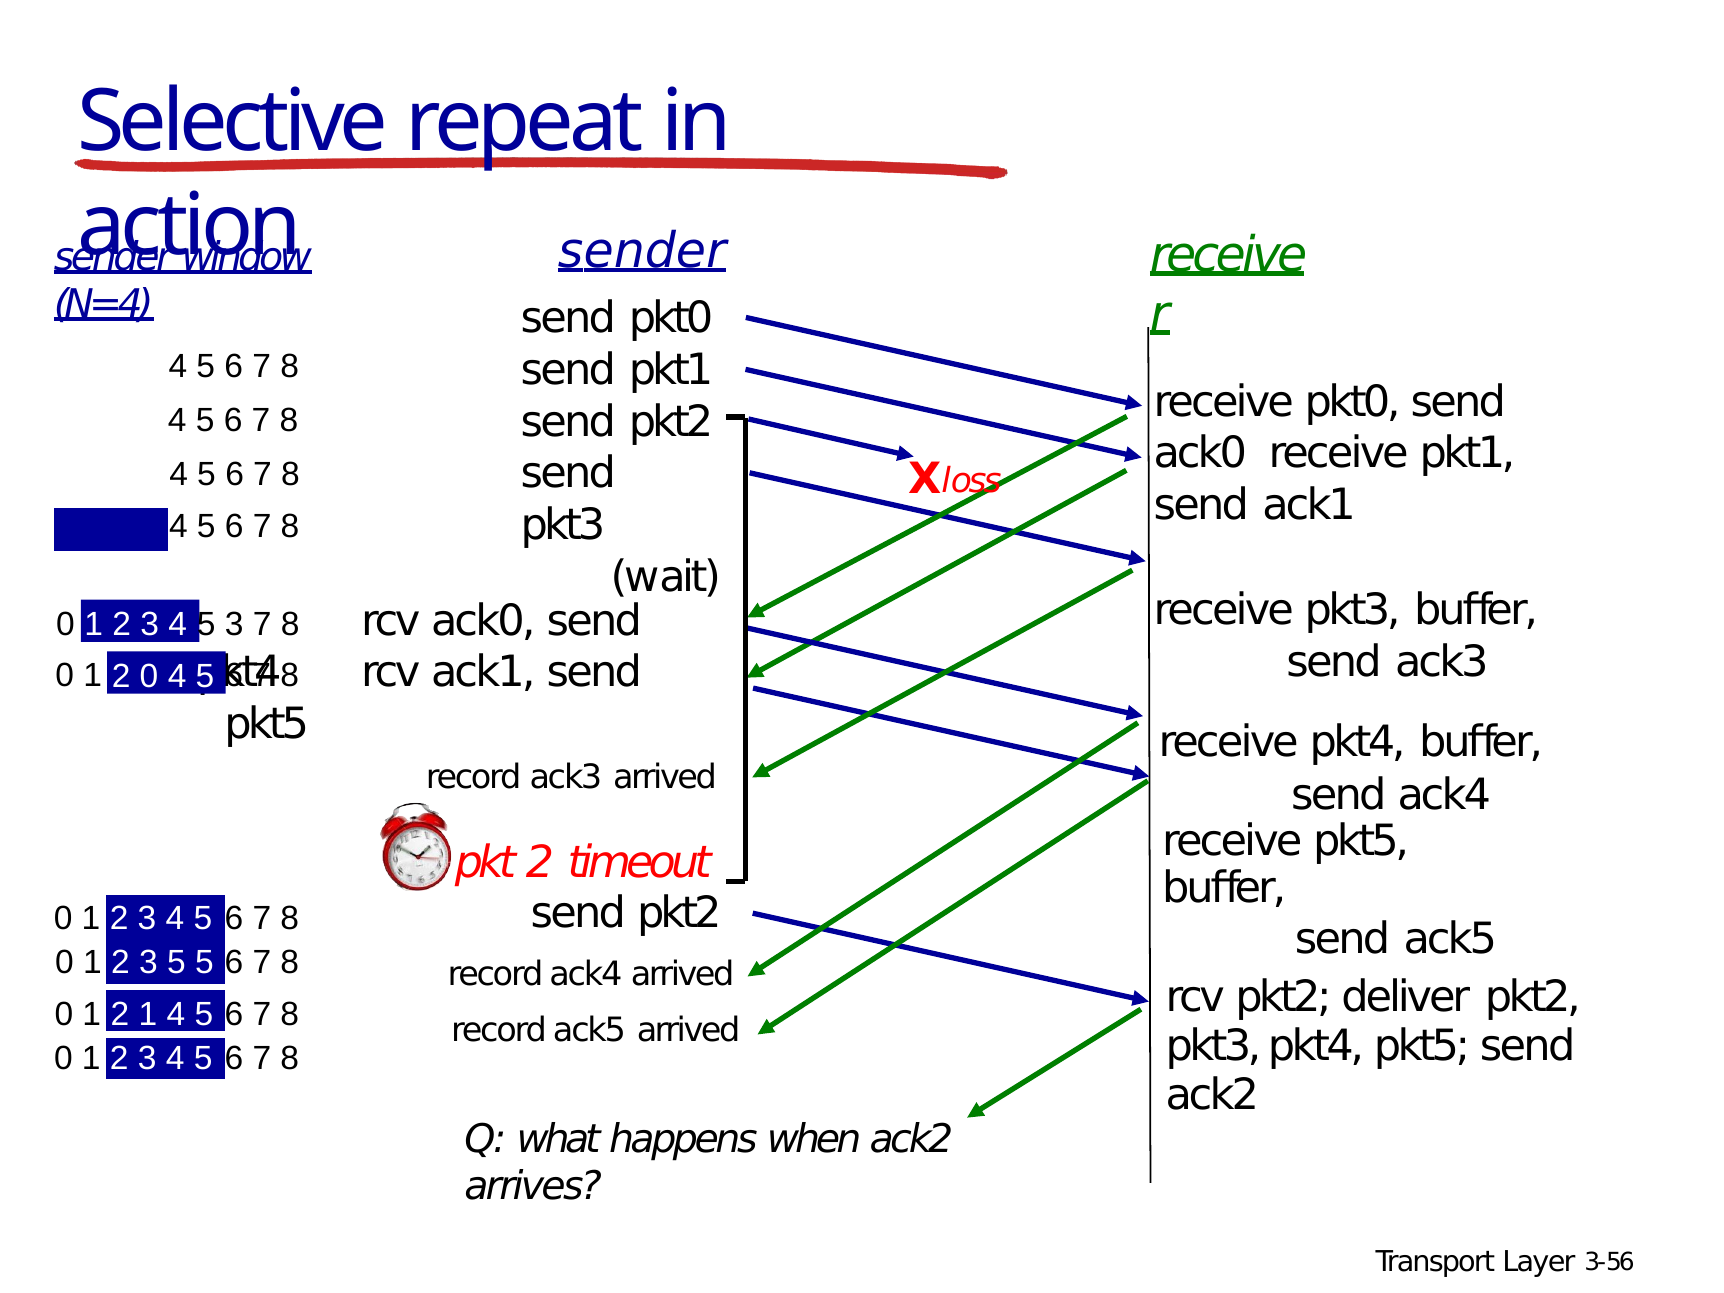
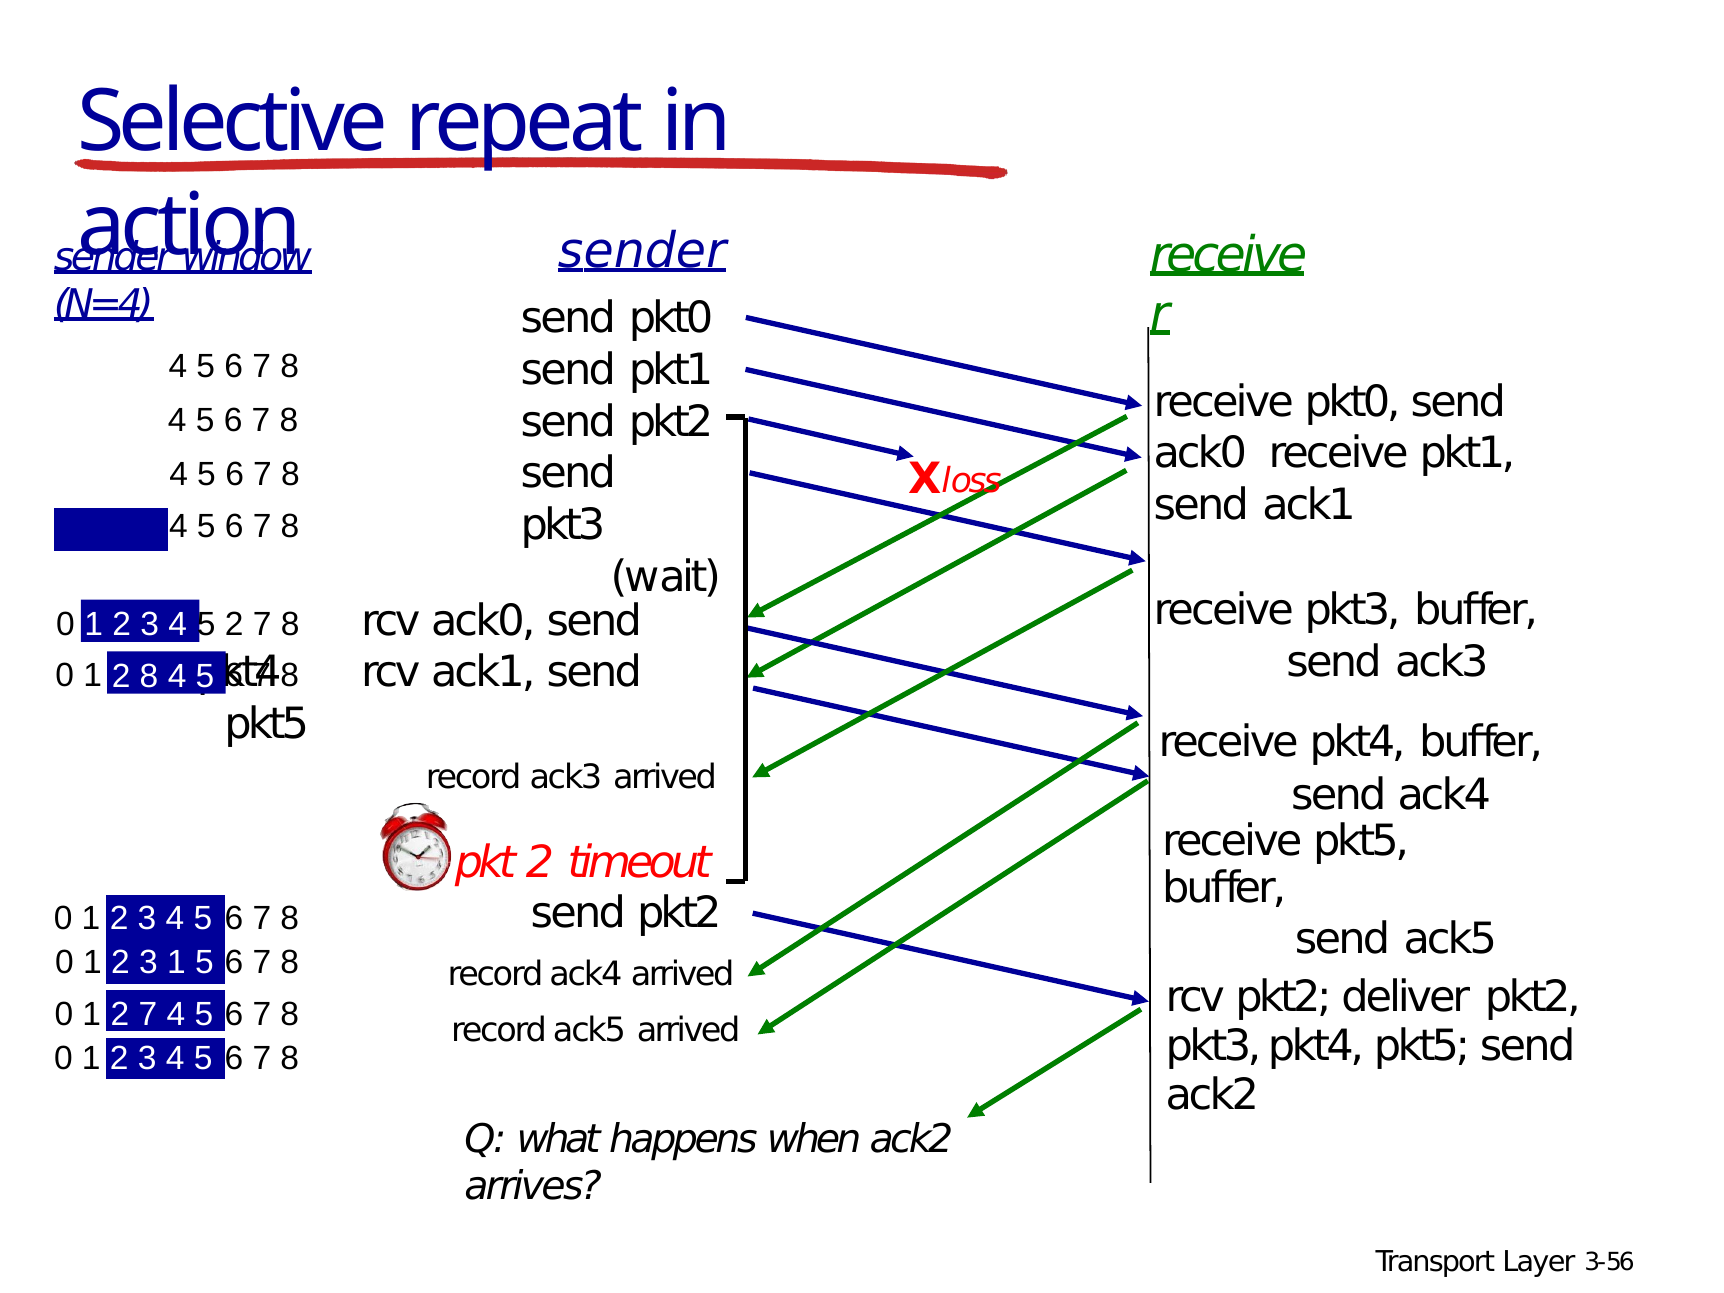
5 3: 3 -> 2 (234, 624)
2 0: 0 -> 8 (149, 676)
3 5: 5 -> 1 (176, 962)
1 2 1: 1 -> 7 (148, 1014)
